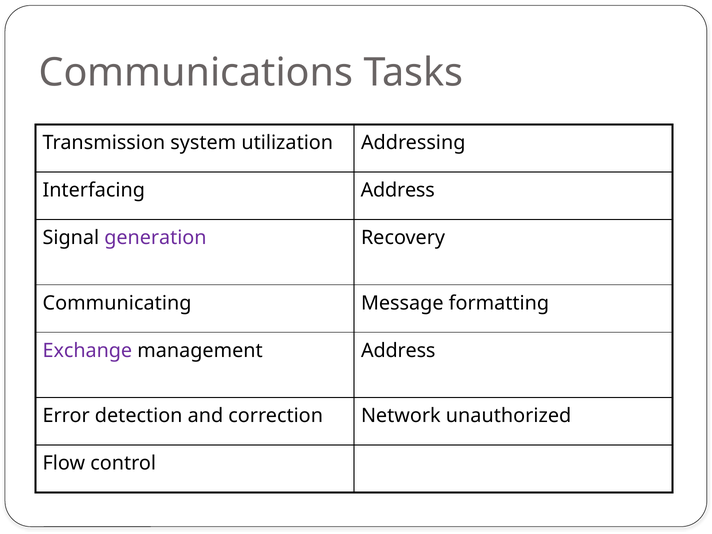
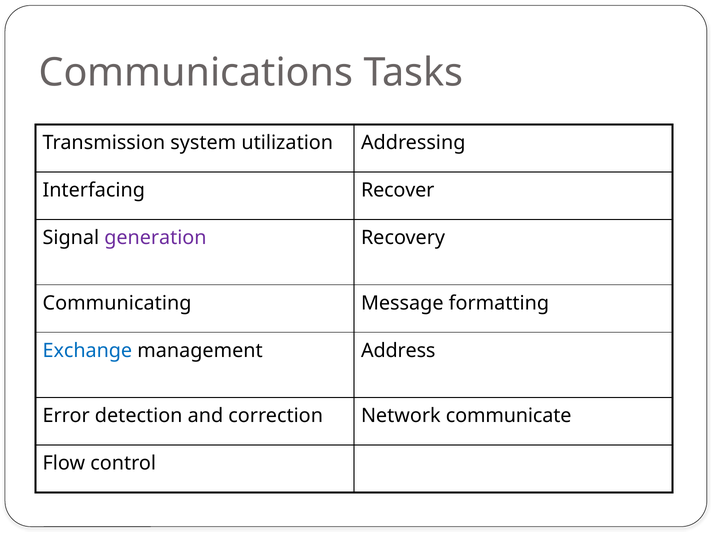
Interfacing Address: Address -> Recover (398, 190)
Exchange colour: purple -> blue (87, 351)
unauthorized: unauthorized -> communicate (509, 416)
